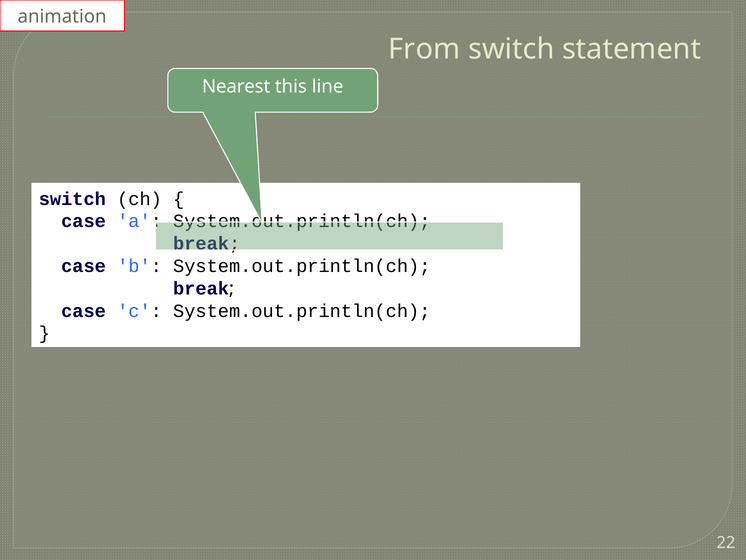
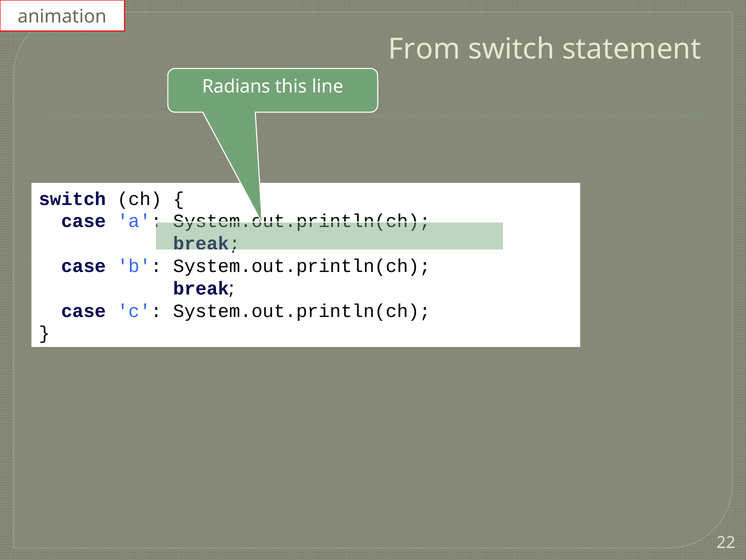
Nearest: Nearest -> Radians (236, 87)
